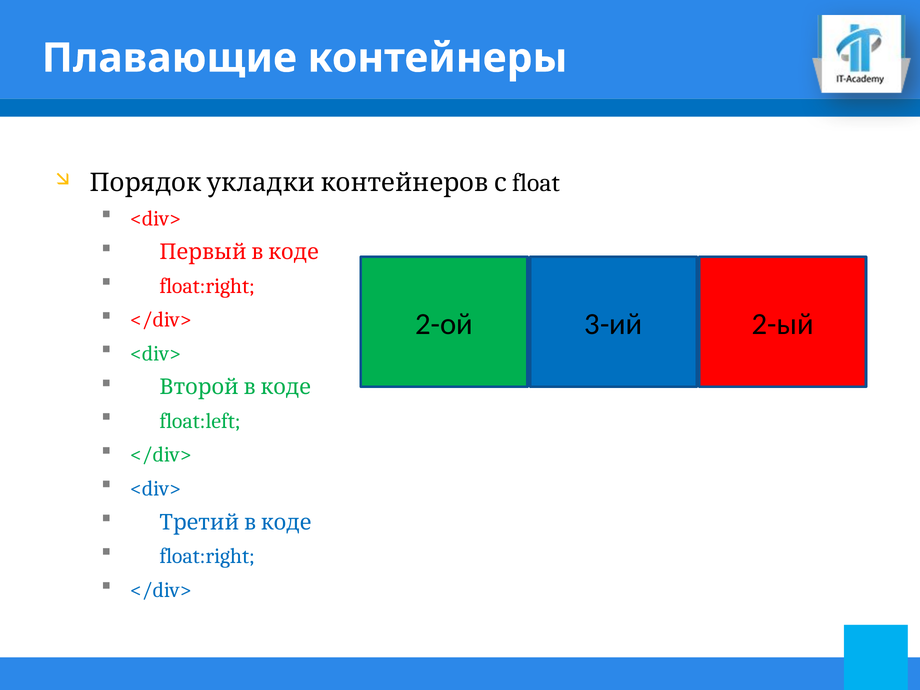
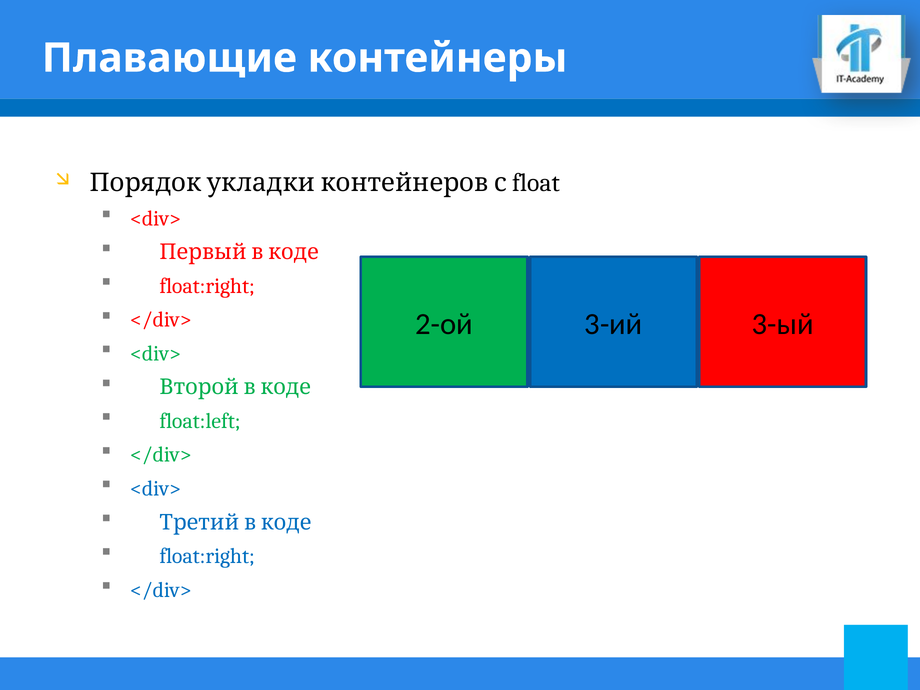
2-ый: 2-ый -> 3-ый (783, 324)
